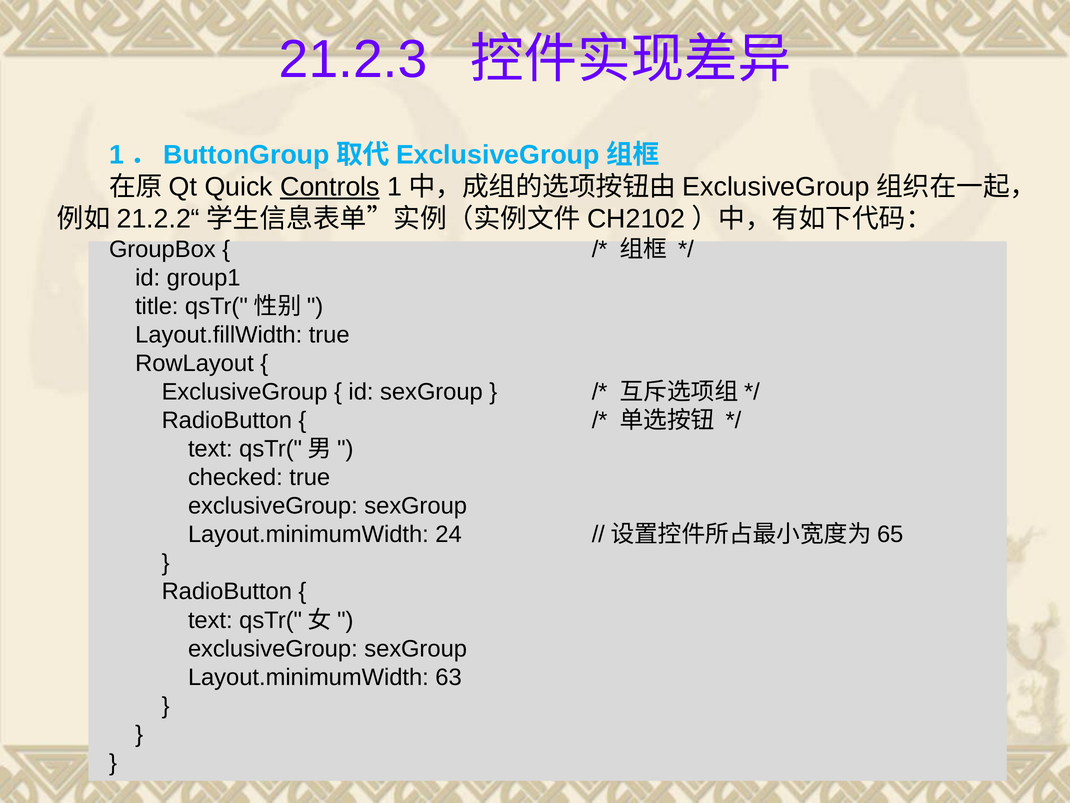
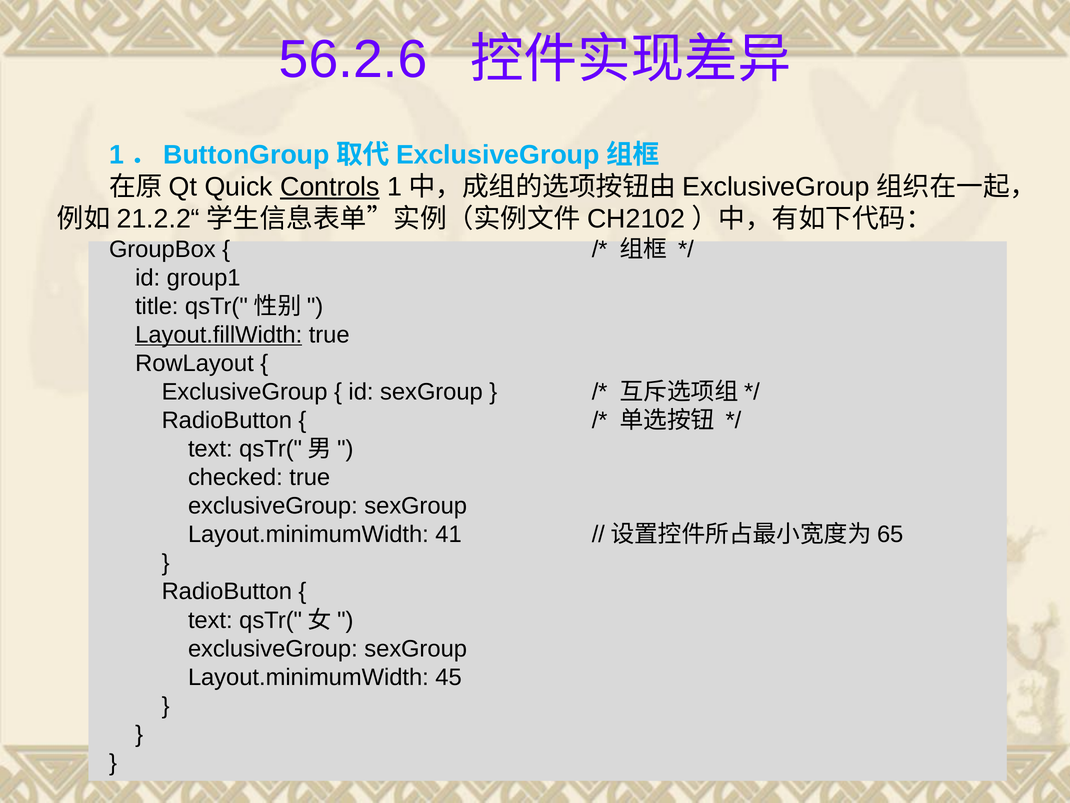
21.2.3: 21.2.3 -> 56.2.6 (353, 59)
Layout.fillWidth underline: none -> present (219, 335)
24: 24 -> 41 (449, 534)
63: 63 -> 45 (449, 677)
